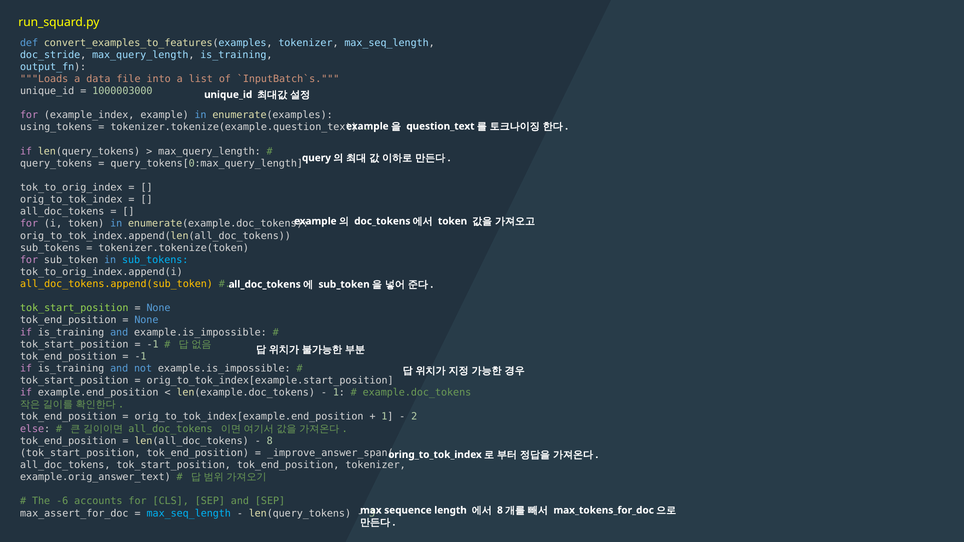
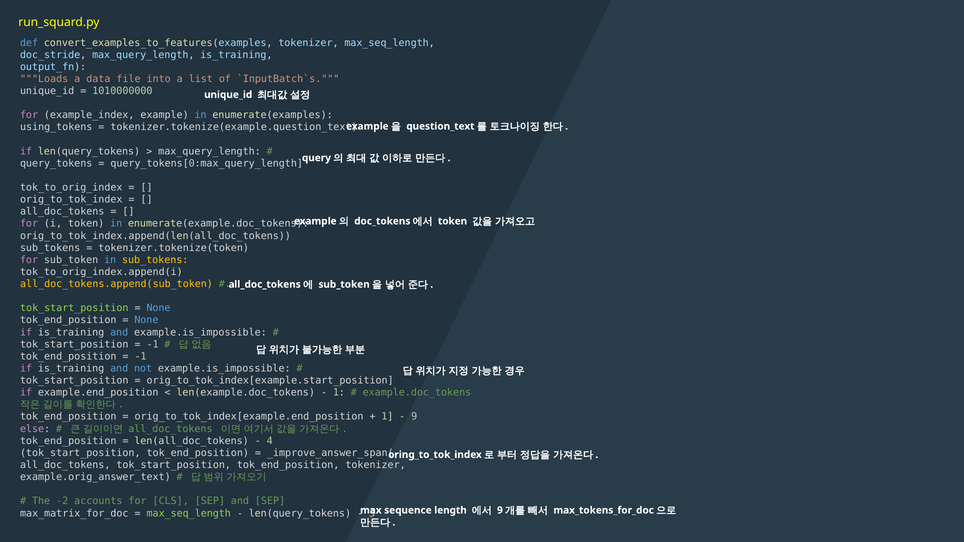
1000003000: 1000003000 -> 1010000000 (122, 91)
sub_tokens colour: light blue -> yellow (155, 260)
2: 2 -> 9 (414, 417)
8: 8 -> 4 (270, 441)
-6: -6 -> -2 (62, 501)
8: 8 -> 9 (500, 510)
max_assert_for_doc: max_assert_for_doc -> max_matrix_for_doc (74, 513)
max_seq_length colour: light blue -> light green (189, 513)
